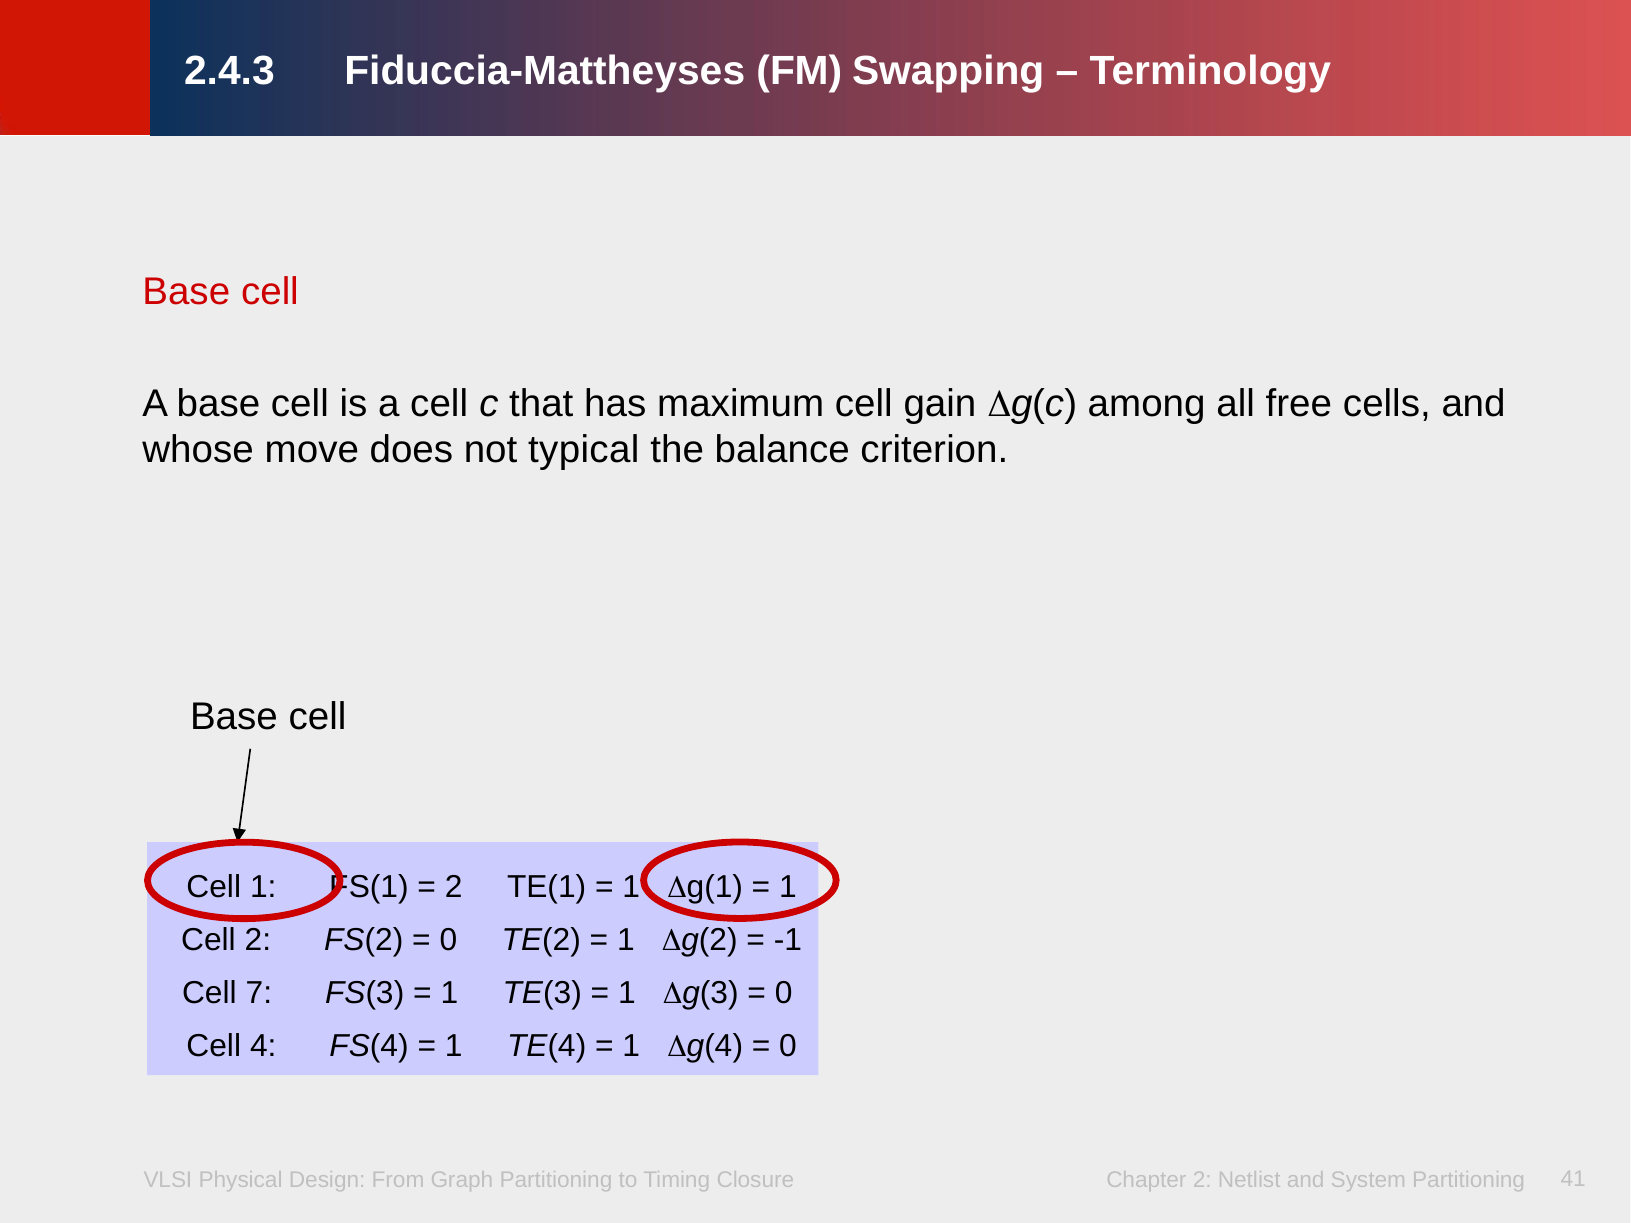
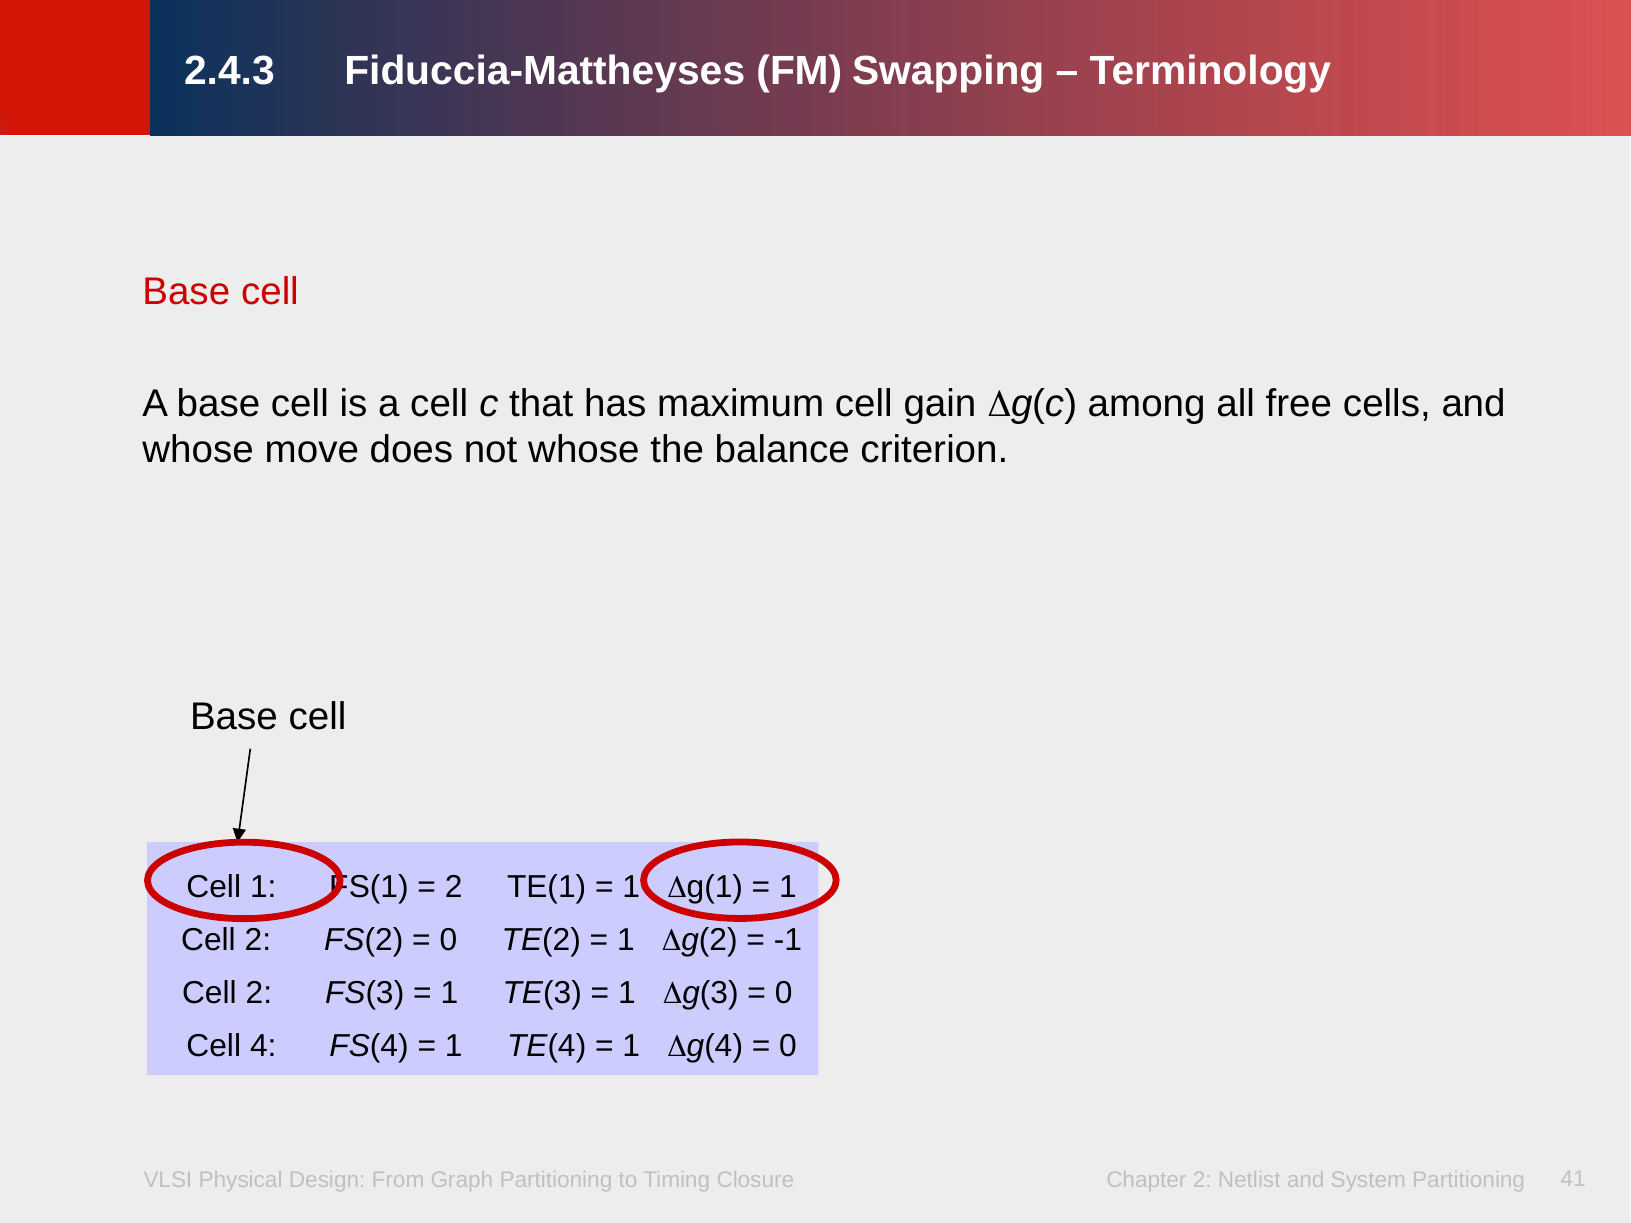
not typical: typical -> whose (584, 450)
7: 7 -> 2 (259, 993)
